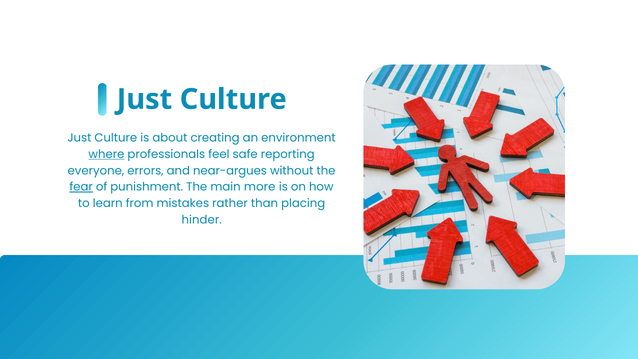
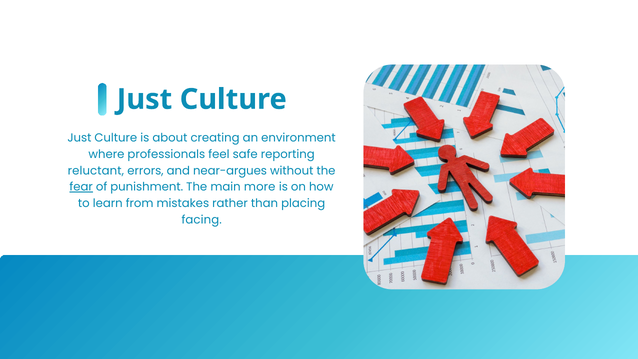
where underline: present -> none (106, 154)
everyone: everyone -> reluctant (96, 171)
hinder: hinder -> facing (202, 220)
